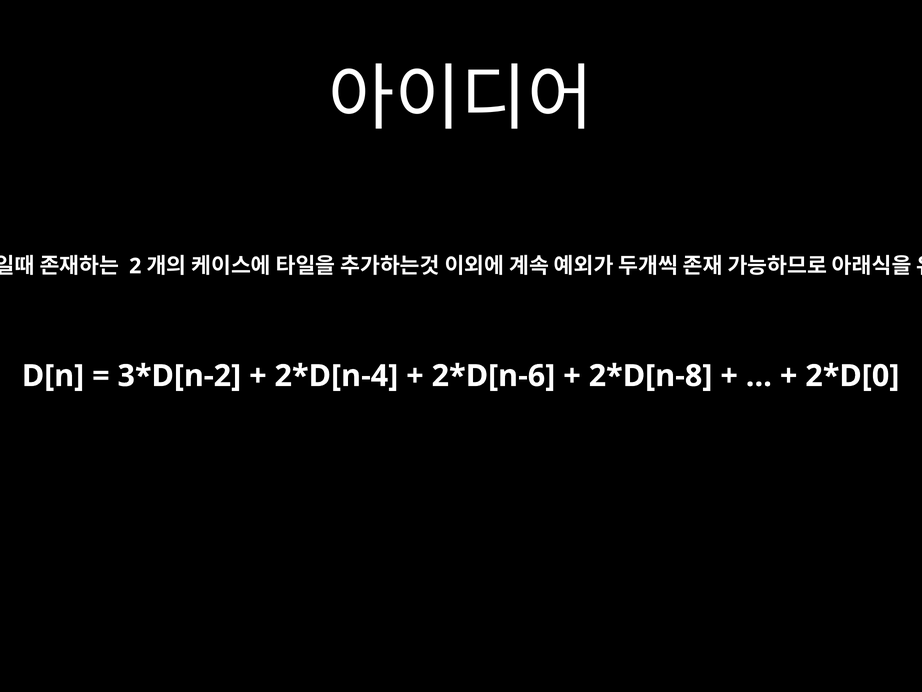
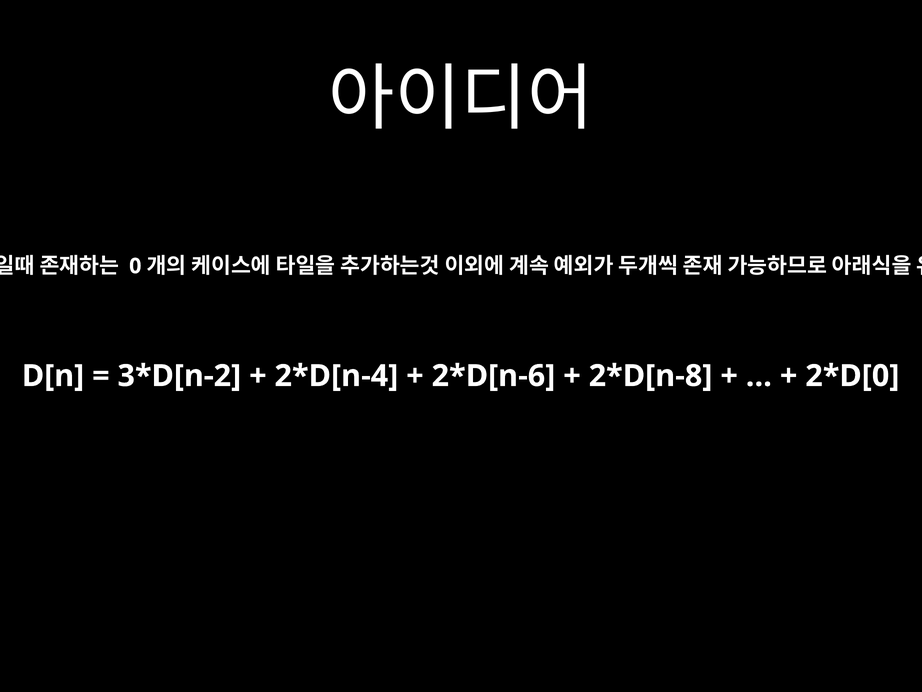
2: 2 -> 0 (135, 266)
